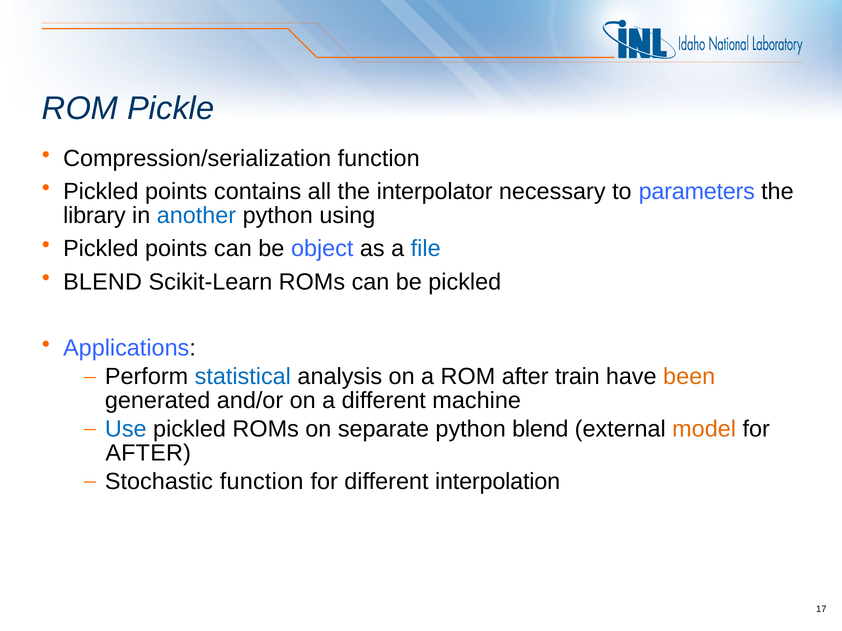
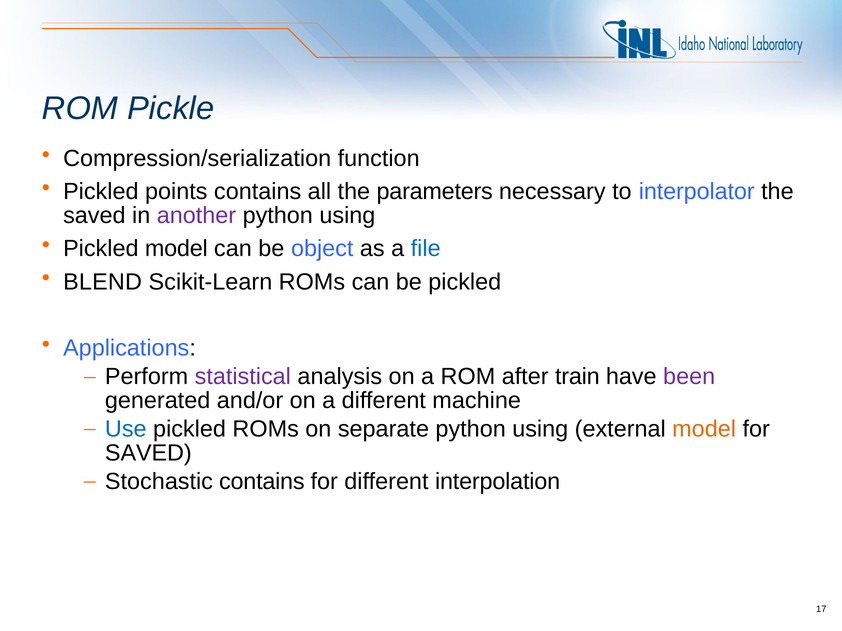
interpolator: interpolator -> parameters (435, 192)
parameters: parameters -> interpolator (697, 192)
library: library -> saved (94, 216)
another colour: blue -> purple (196, 216)
points: points -> model (176, 249)
statistical colour: blue -> purple (243, 377)
been colour: orange -> purple (689, 377)
separate python blend: blend -> using (540, 429)
AFTER: AFTER -> SAVED (148, 453)
Stochastic function: function -> contains (262, 482)
